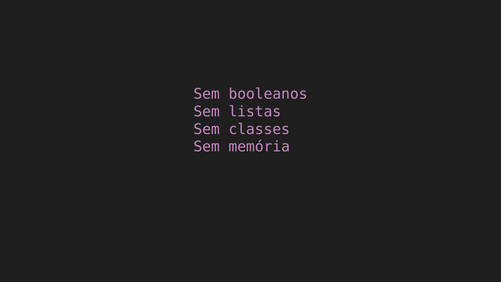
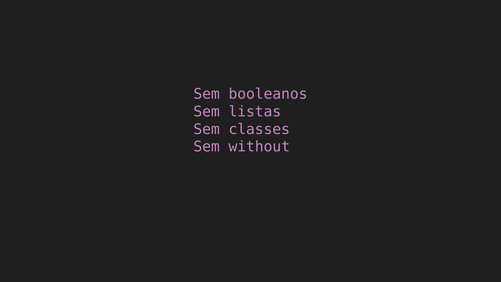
memória: memória -> without (259, 147)
